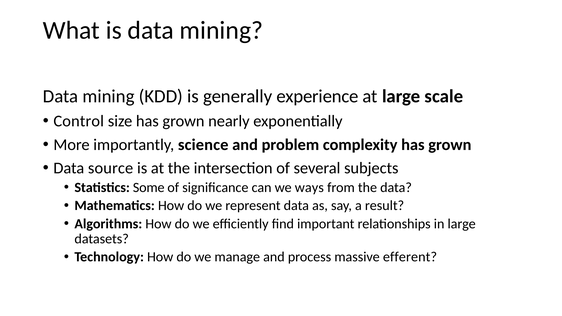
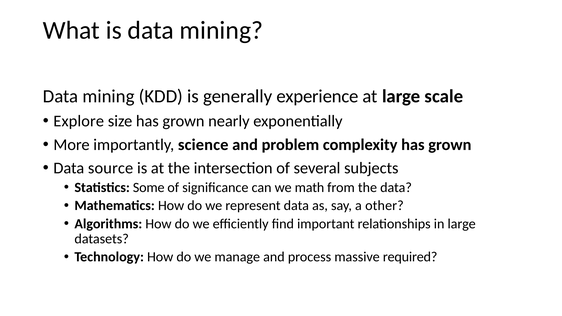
Control: Control -> Explore (79, 121)
ways: ways -> math (309, 188)
result: result -> other (384, 206)
efferent: efferent -> required (410, 257)
